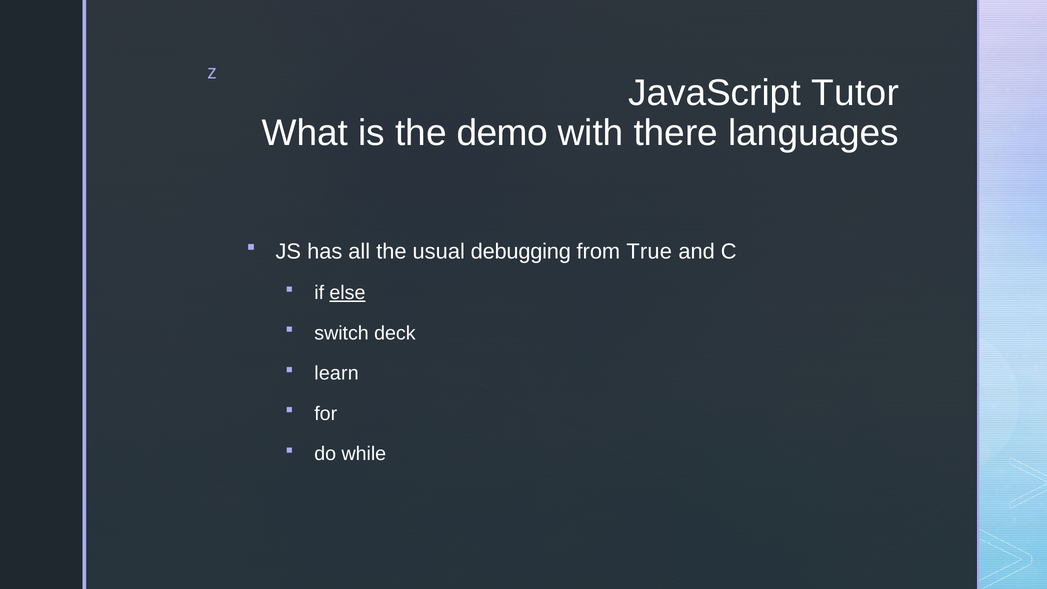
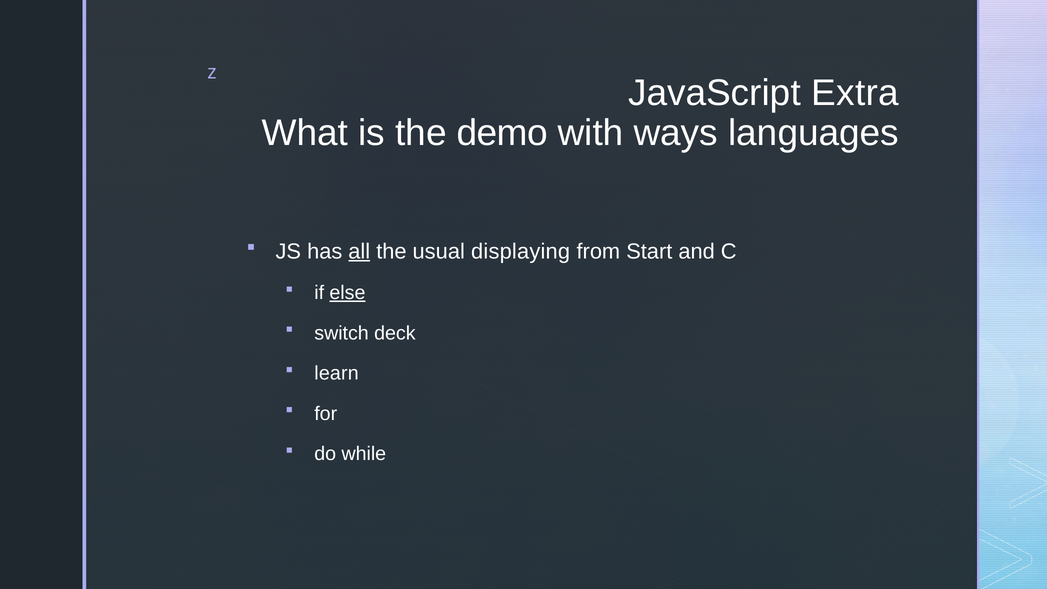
Tutor: Tutor -> Extra (855, 93)
there: there -> ways (676, 133)
all underline: none -> present (359, 251)
debugging: debugging -> displaying (521, 251)
True: True -> Start (649, 251)
